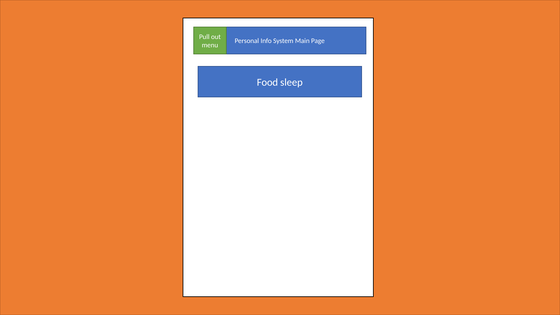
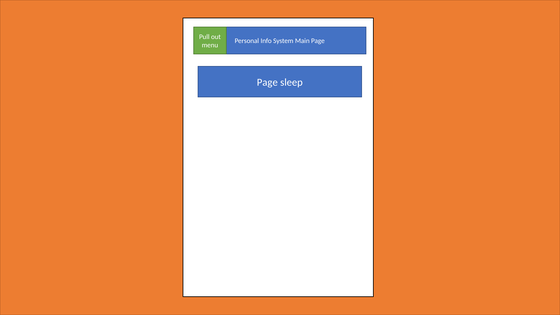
Food: Food -> Page (267, 82)
